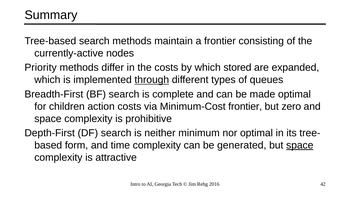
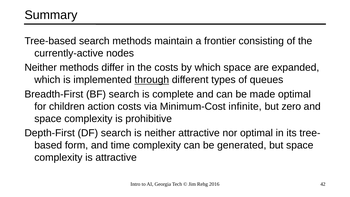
Priority: Priority -> Neither (41, 68)
which stored: stored -> space (237, 68)
Minimum-Cost frontier: frontier -> infinite (245, 106)
neither minimum: minimum -> attractive (199, 133)
space underline: present -> none (300, 145)
